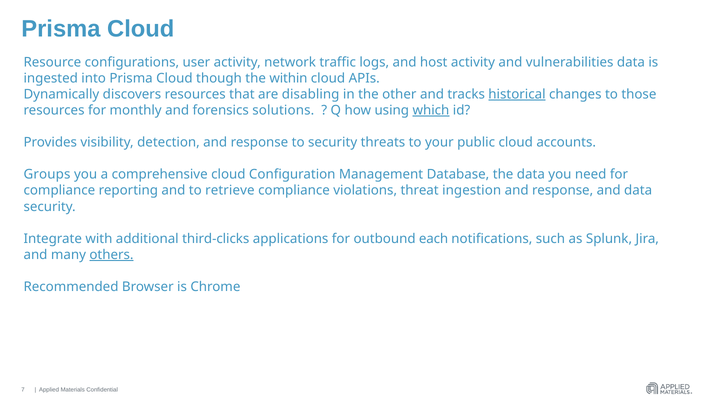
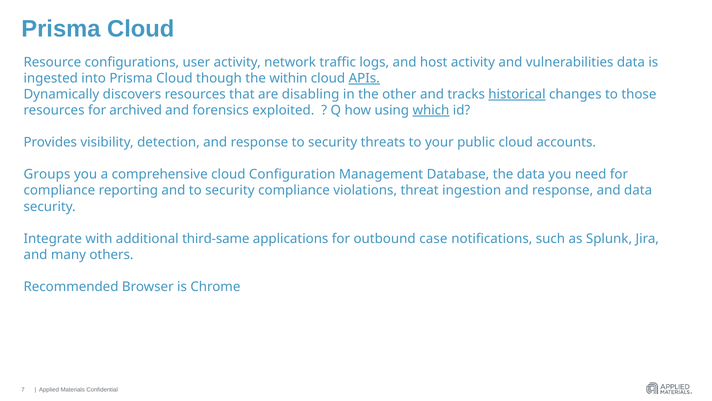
APIs underline: none -> present (364, 78)
monthly: monthly -> archived (136, 110)
solutions: solutions -> exploited (283, 110)
and to retrieve: retrieve -> security (230, 190)
third-clicks: third-clicks -> third-same (216, 238)
each: each -> case (433, 238)
others underline: present -> none (111, 254)
